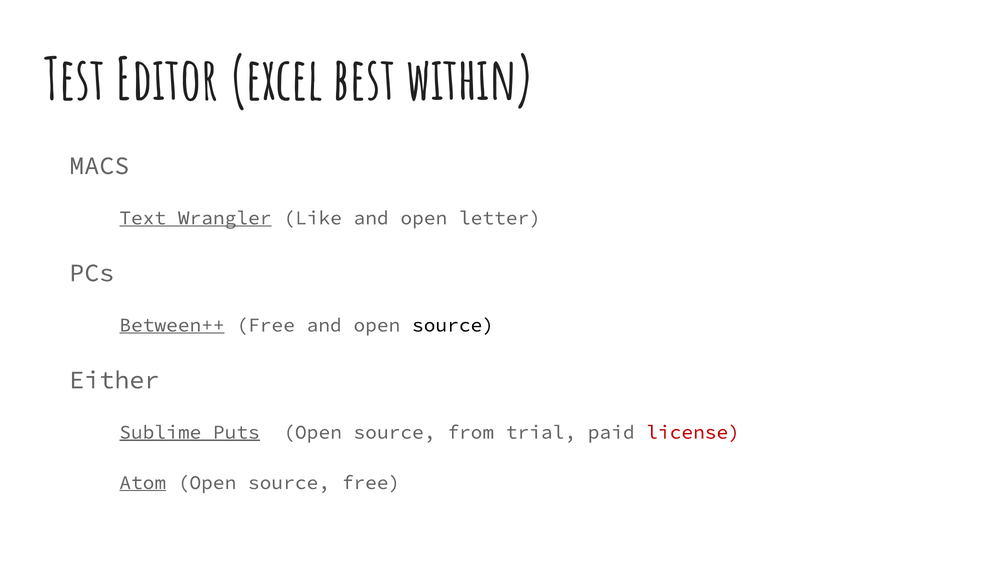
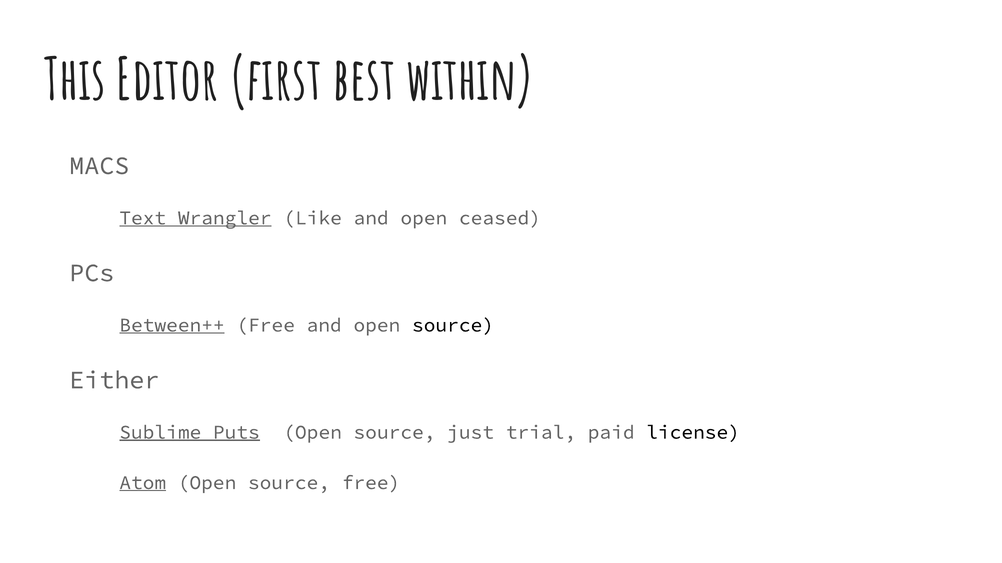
Test: Test -> This (75, 81)
excel: excel -> first (276, 81)
letter: letter -> ceased (500, 218)
from: from -> just (471, 433)
license colour: red -> black (693, 433)
